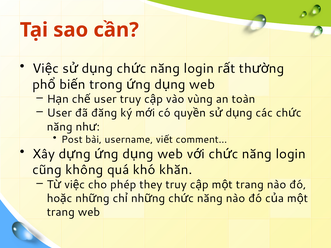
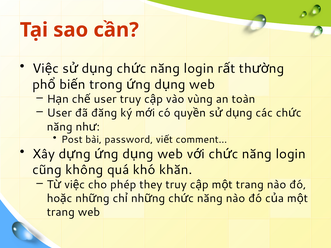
username: username -> password (129, 140)
